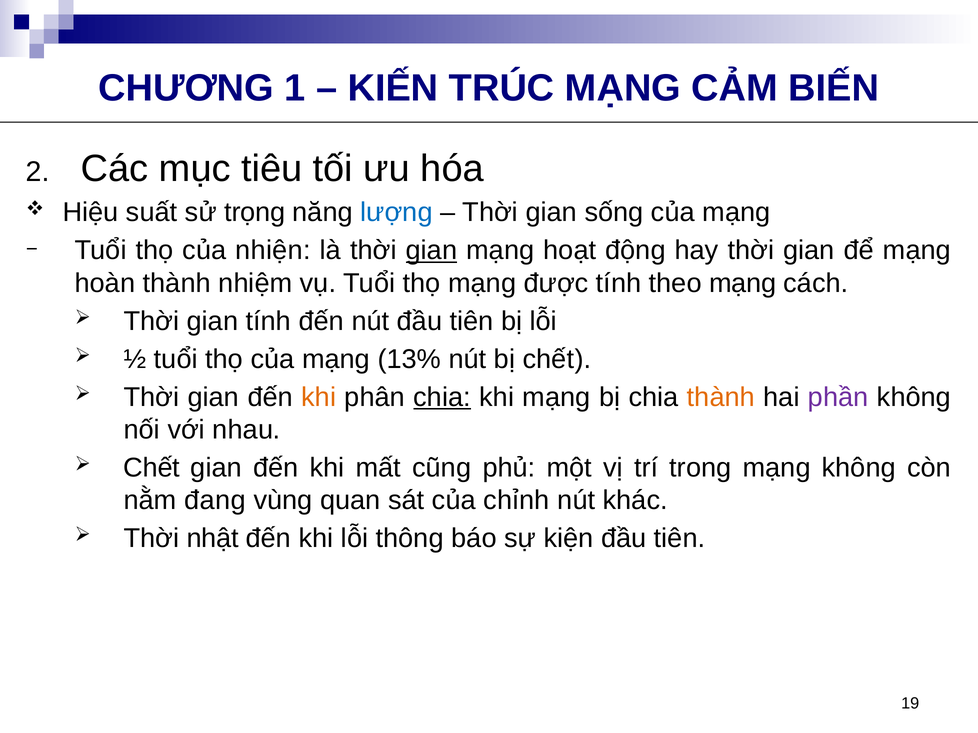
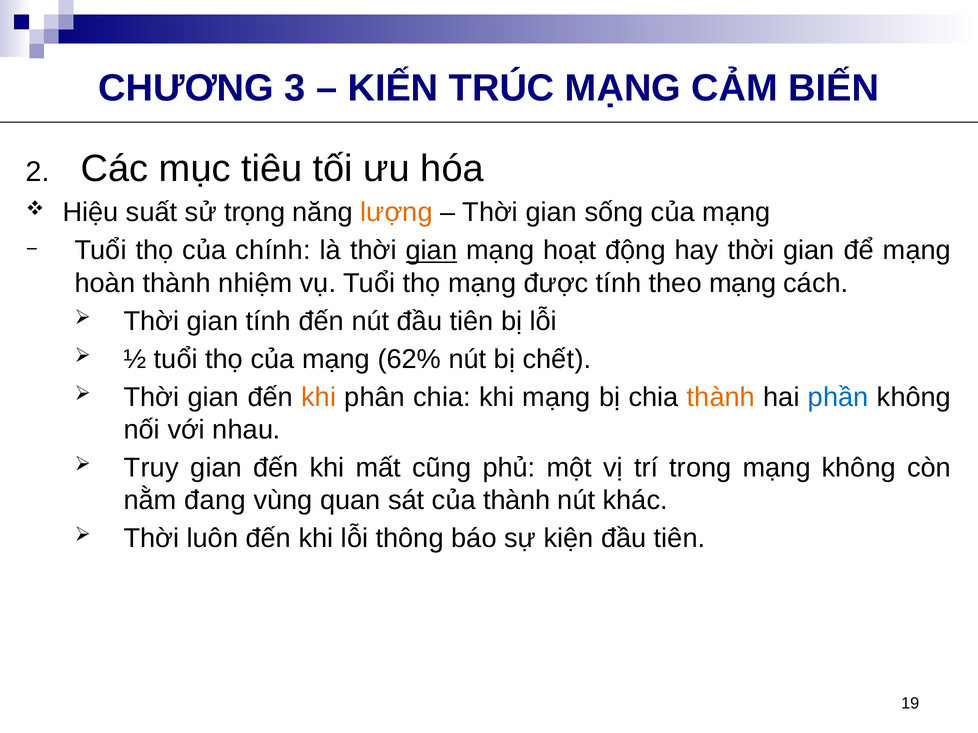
1: 1 -> 3 (295, 88)
lượng colour: blue -> orange (397, 213)
nhiện: nhiện -> chính (273, 251)
13%: 13% -> 62% (409, 359)
chia underline: present -> none (442, 397)
phần colour: purple -> blue (838, 397)
Chết: Chết -> Truy (151, 468)
của chỉnh: chỉnh -> thành (517, 501)
nhật: nhật -> luôn (212, 539)
